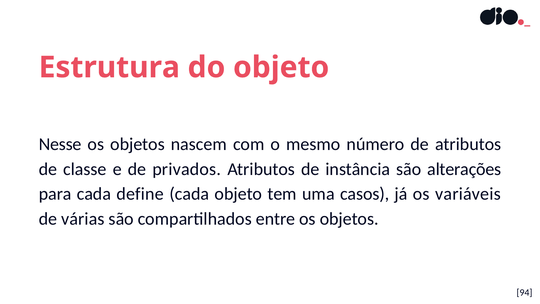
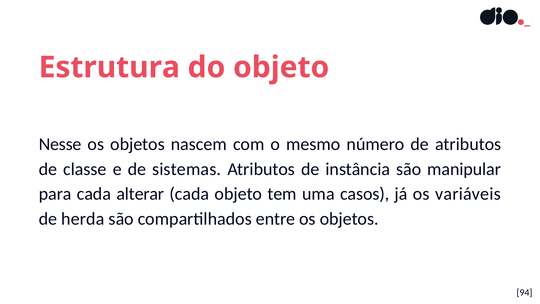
privados: privados -> sistemas (187, 169)
alterações: alterações -> manipular (464, 169)
define: define -> alterar (140, 194)
várias: várias -> herda (83, 219)
